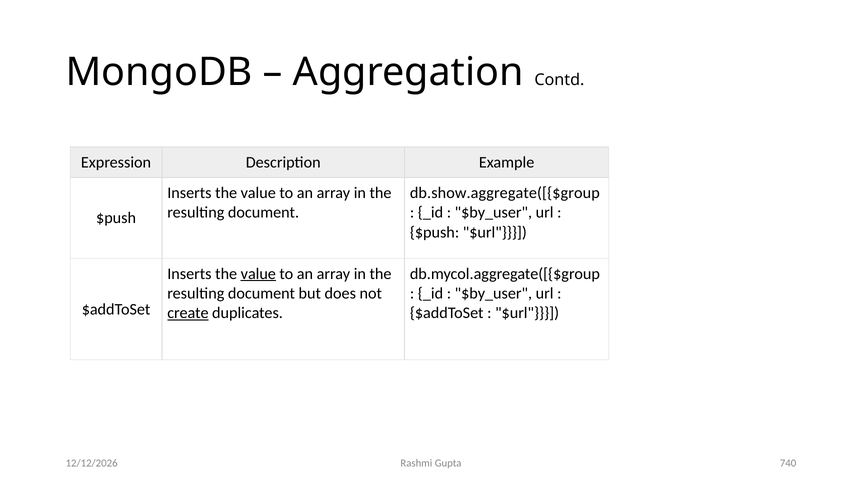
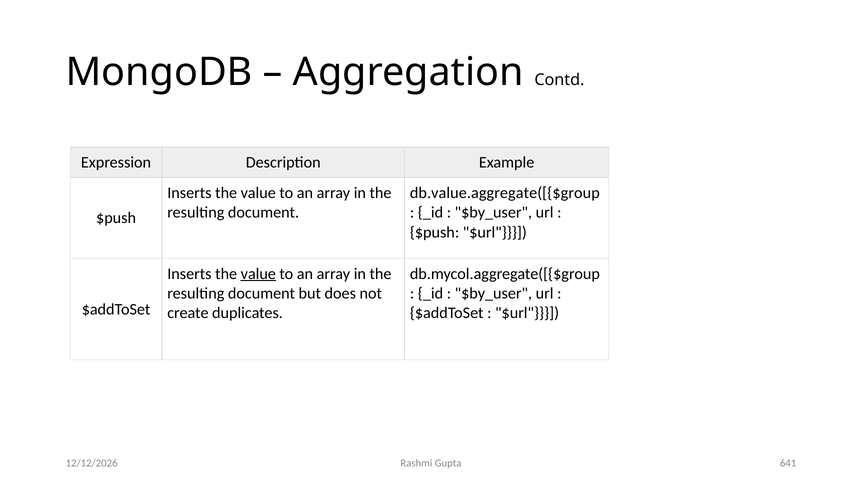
db.show.aggregate([{$group: db.show.aggregate([{$group -> db.value.aggregate([{$group (505, 193)
create underline: present -> none (188, 313)
740: 740 -> 641 (788, 463)
